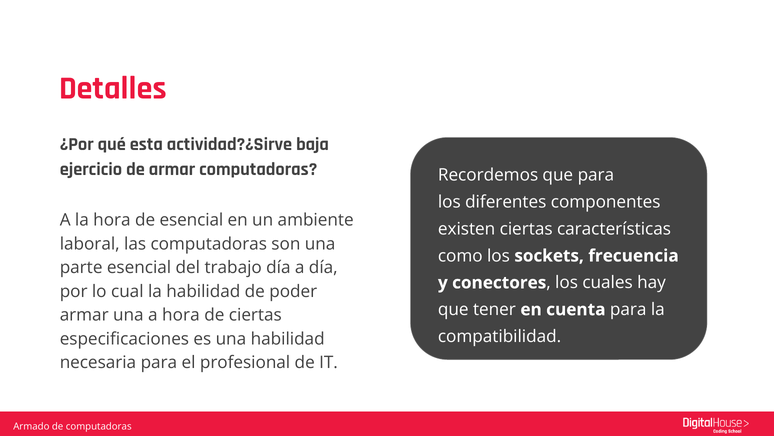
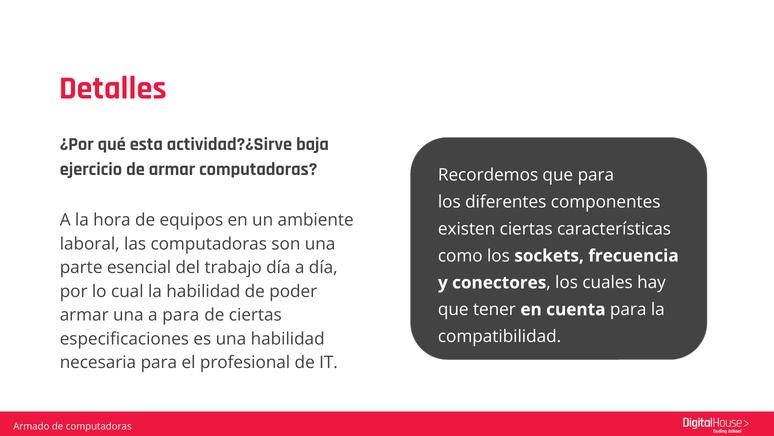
de esencial: esencial -> equipos (191, 220)
a hora: hora -> para (181, 315)
